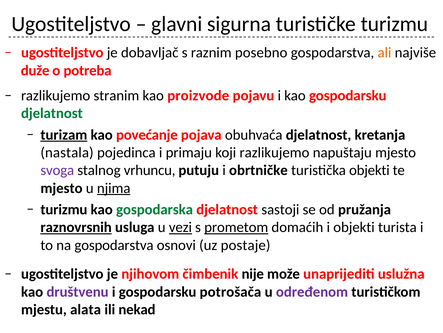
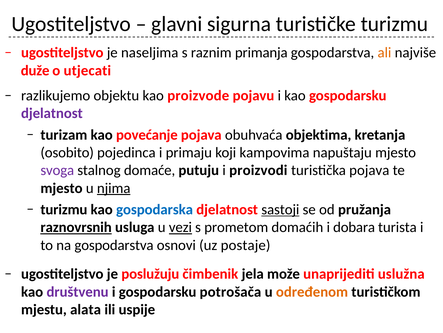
dobavljač: dobavljač -> naseljima (150, 53)
posebno: posebno -> primanja (261, 53)
potreba: potreba -> utjecati (87, 70)
stranim: stranim -> objektu (116, 95)
djelatnost colour: green -> purple (52, 113)
turizam underline: present -> none (64, 135)
obuhvaća djelatnost: djelatnost -> objektima (319, 135)
nastala: nastala -> osobito (67, 152)
koji razlikujemo: razlikujemo -> kampovima (274, 152)
vrhuncu: vrhuncu -> domaće (150, 170)
obrtničke: obrtničke -> proizvodi (258, 170)
turistička objekti: objekti -> pojava (369, 170)
gospodarska colour: green -> blue (155, 209)
sastoji underline: none -> present (280, 209)
prometom underline: present -> none (236, 227)
i objekti: objekti -> dobara (354, 227)
njihovom: njihovom -> poslužuju (150, 273)
nije: nije -> jela (253, 273)
određenom colour: purple -> orange (312, 291)
nekad: nekad -> uspije (137, 309)
